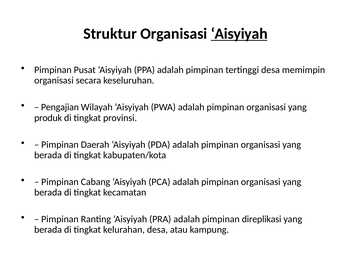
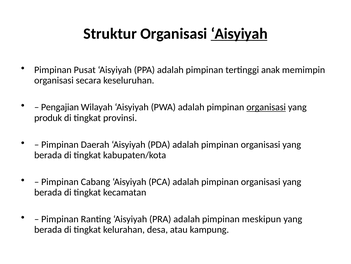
tertinggi desa: desa -> anak (271, 70)
organisasi underline: none -> present (266, 107)
direplikasi: direplikasi -> meskipun (261, 219)
